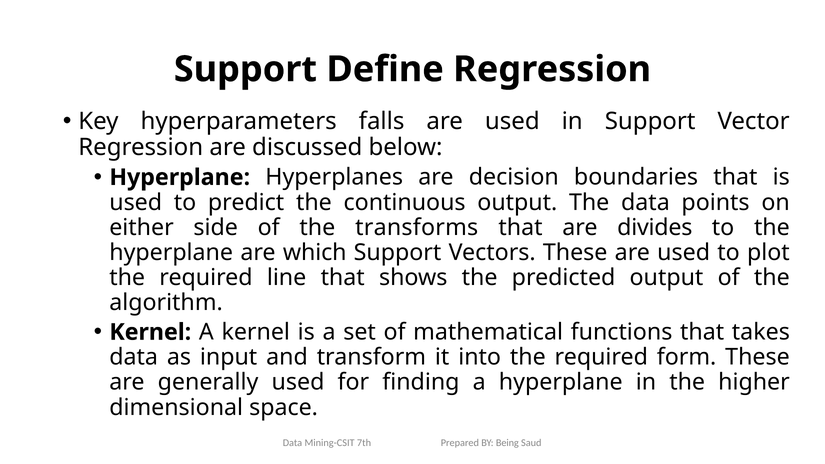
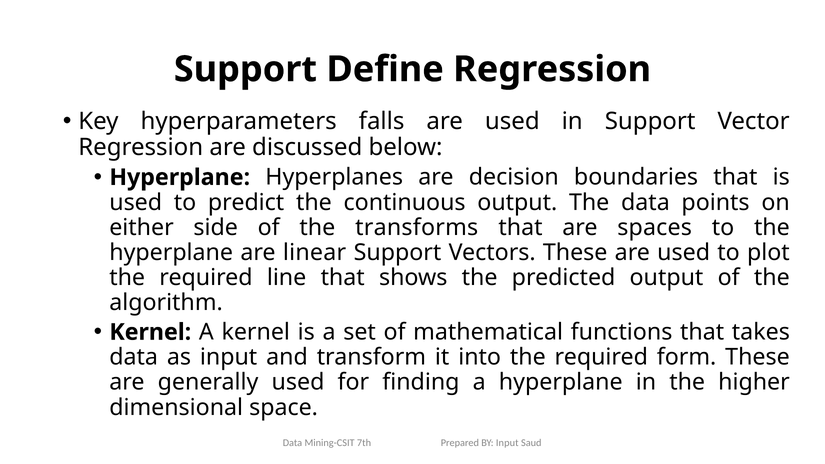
divides: divides -> spaces (655, 228)
which: which -> linear (315, 253)
BY Being: Being -> Input (507, 443)
